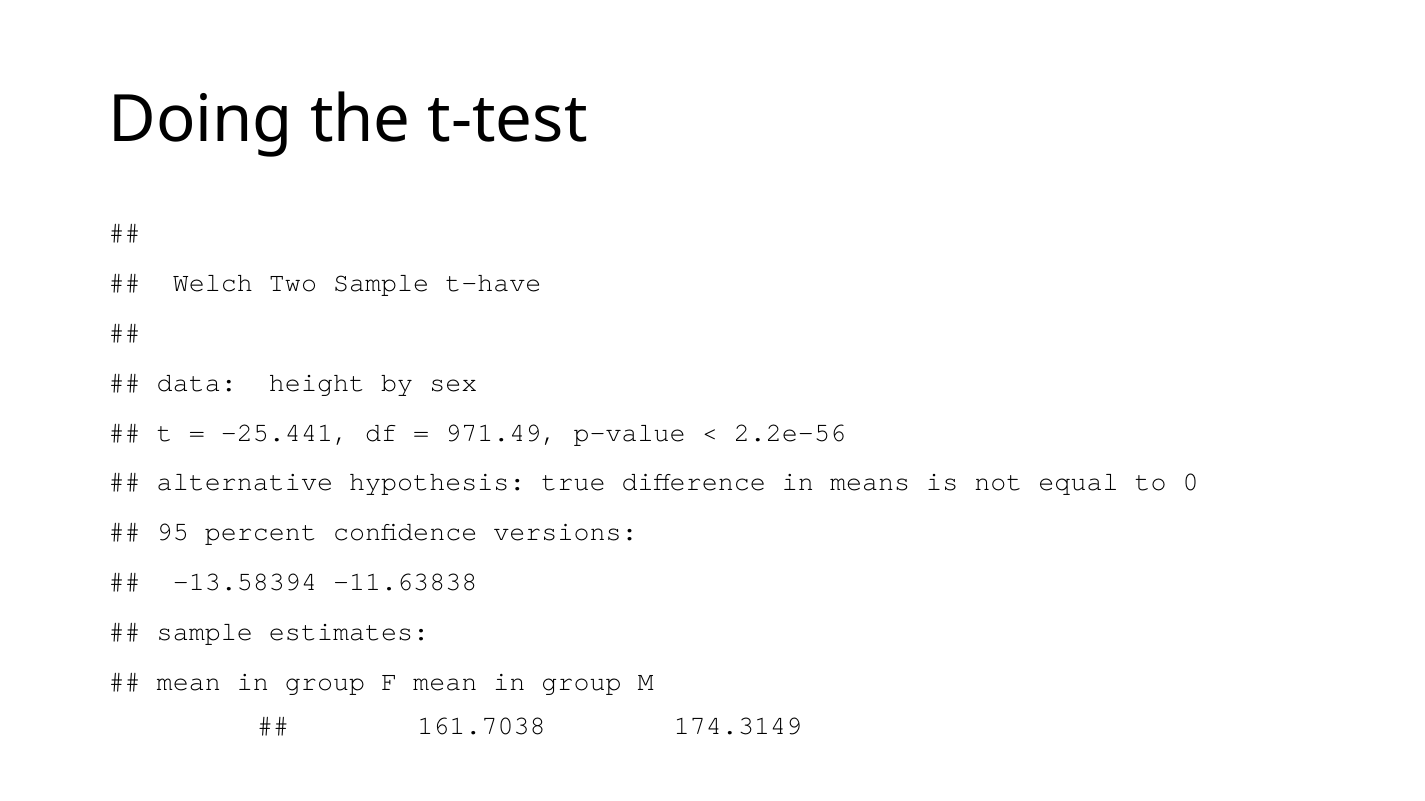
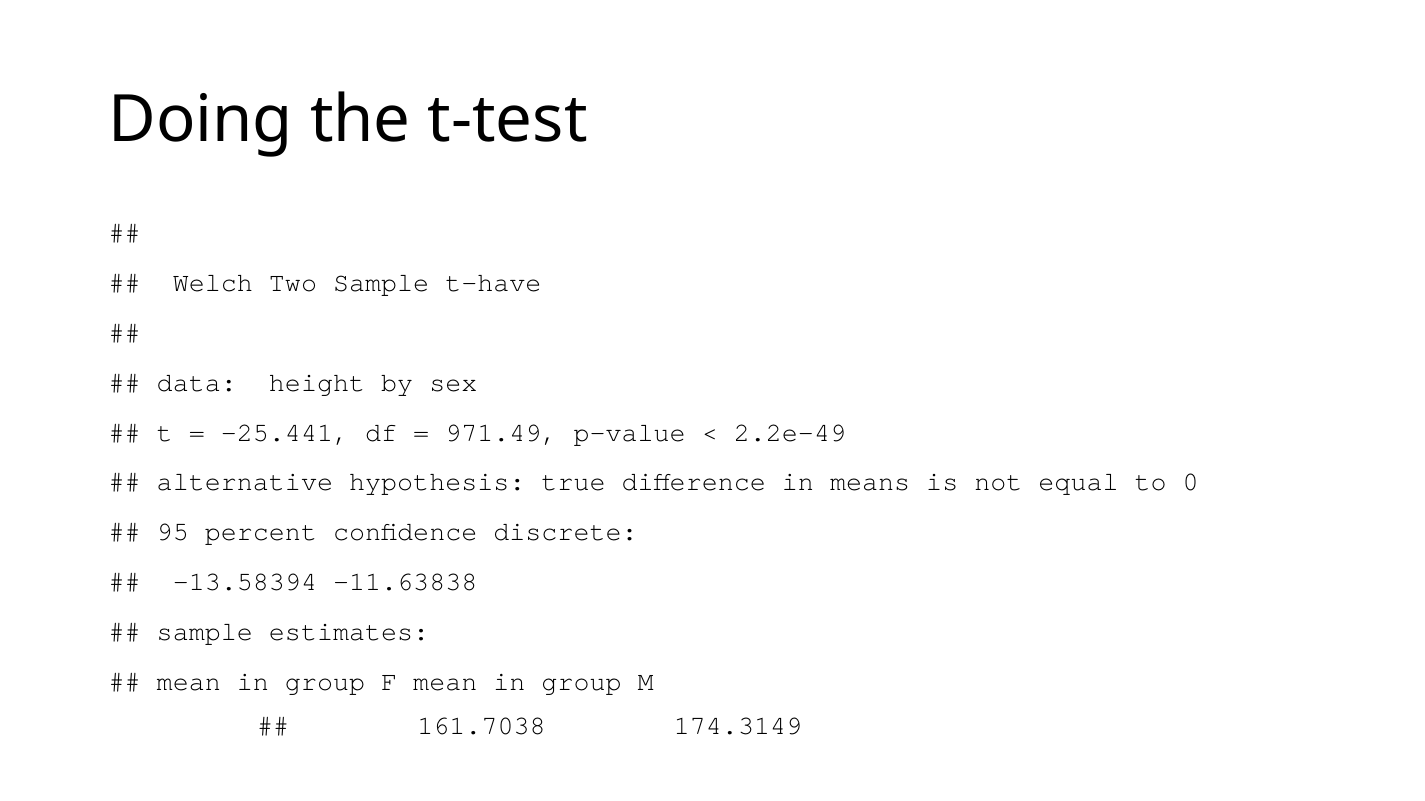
2.2e-56: 2.2e-56 -> 2.2e-49 (790, 433)
versions: versions -> discrete (566, 532)
